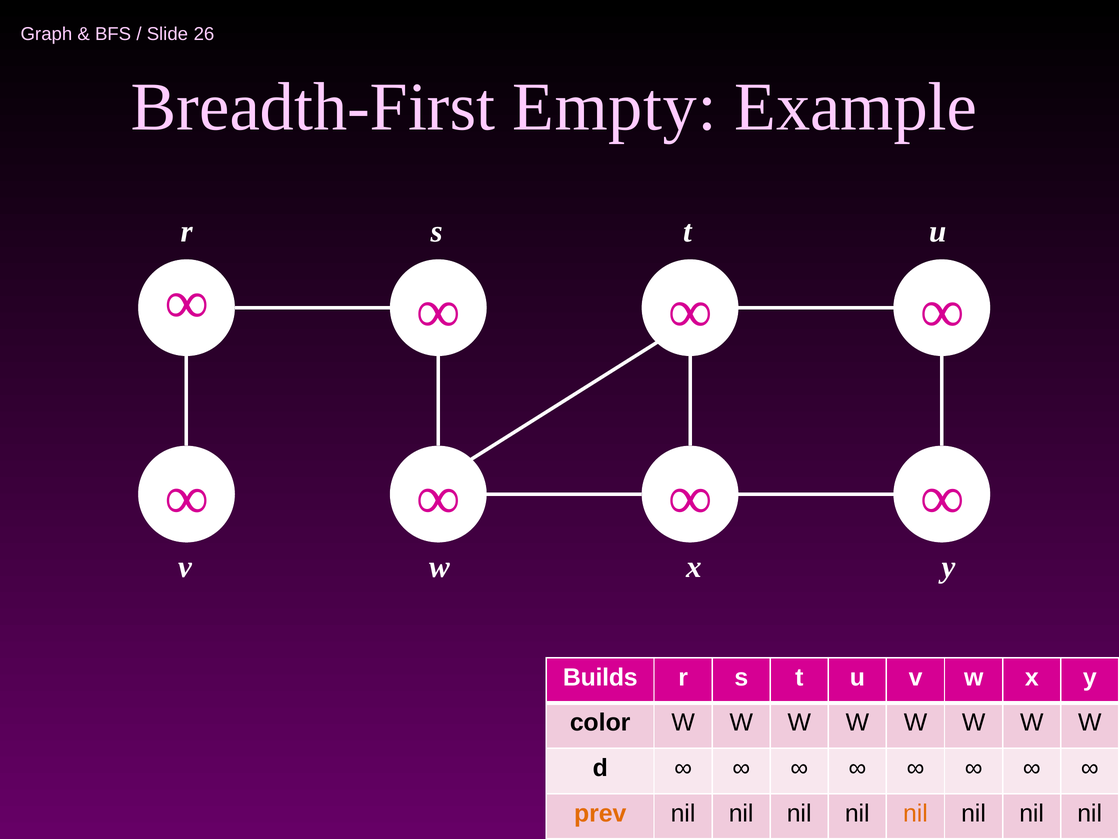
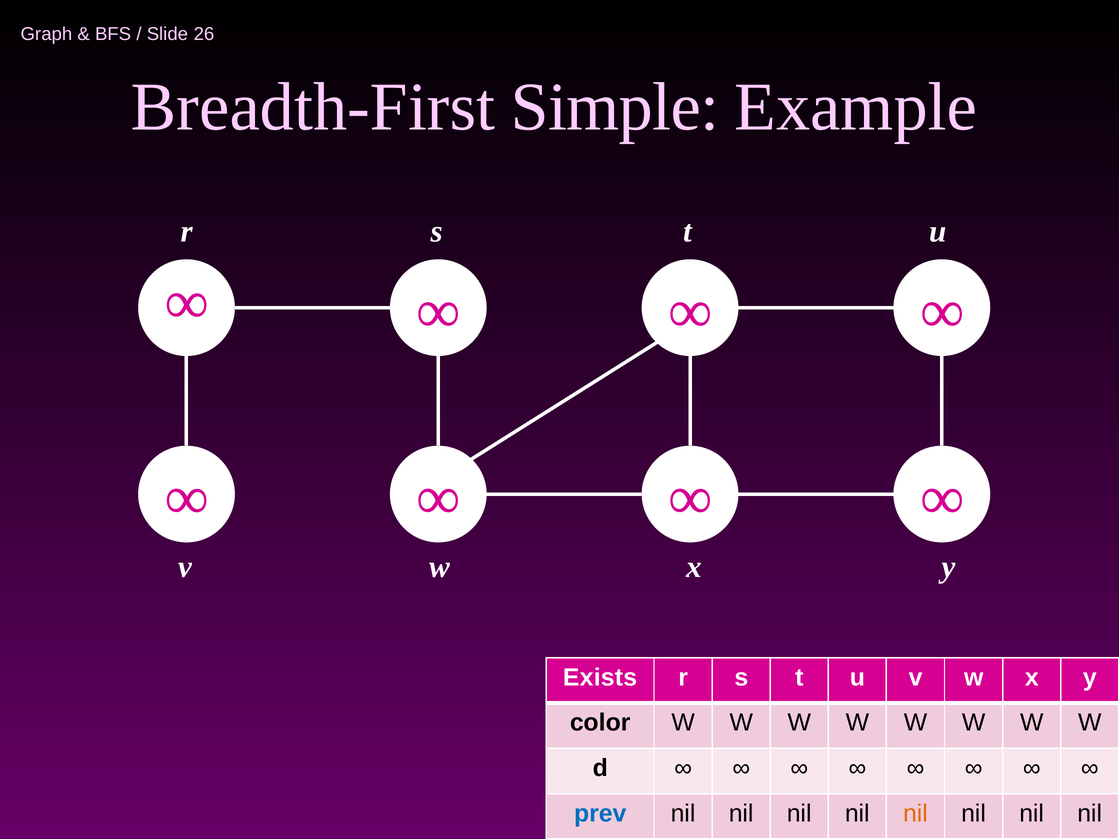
Empty: Empty -> Simple (615, 107)
Builds: Builds -> Exists (600, 678)
prev colour: orange -> blue (600, 814)
